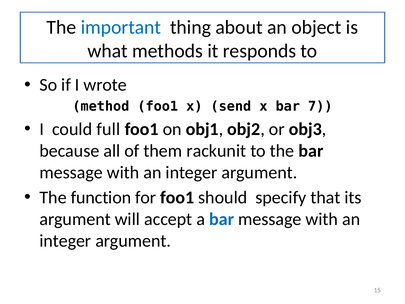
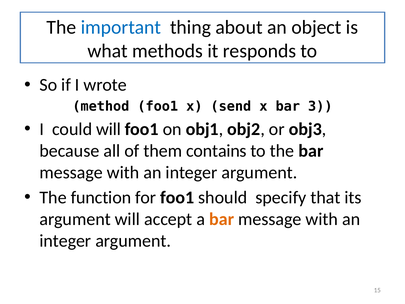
7: 7 -> 3 (320, 106)
could full: full -> will (108, 129)
rackunit: rackunit -> contains (216, 151)
bar colour: blue -> orange (222, 219)
